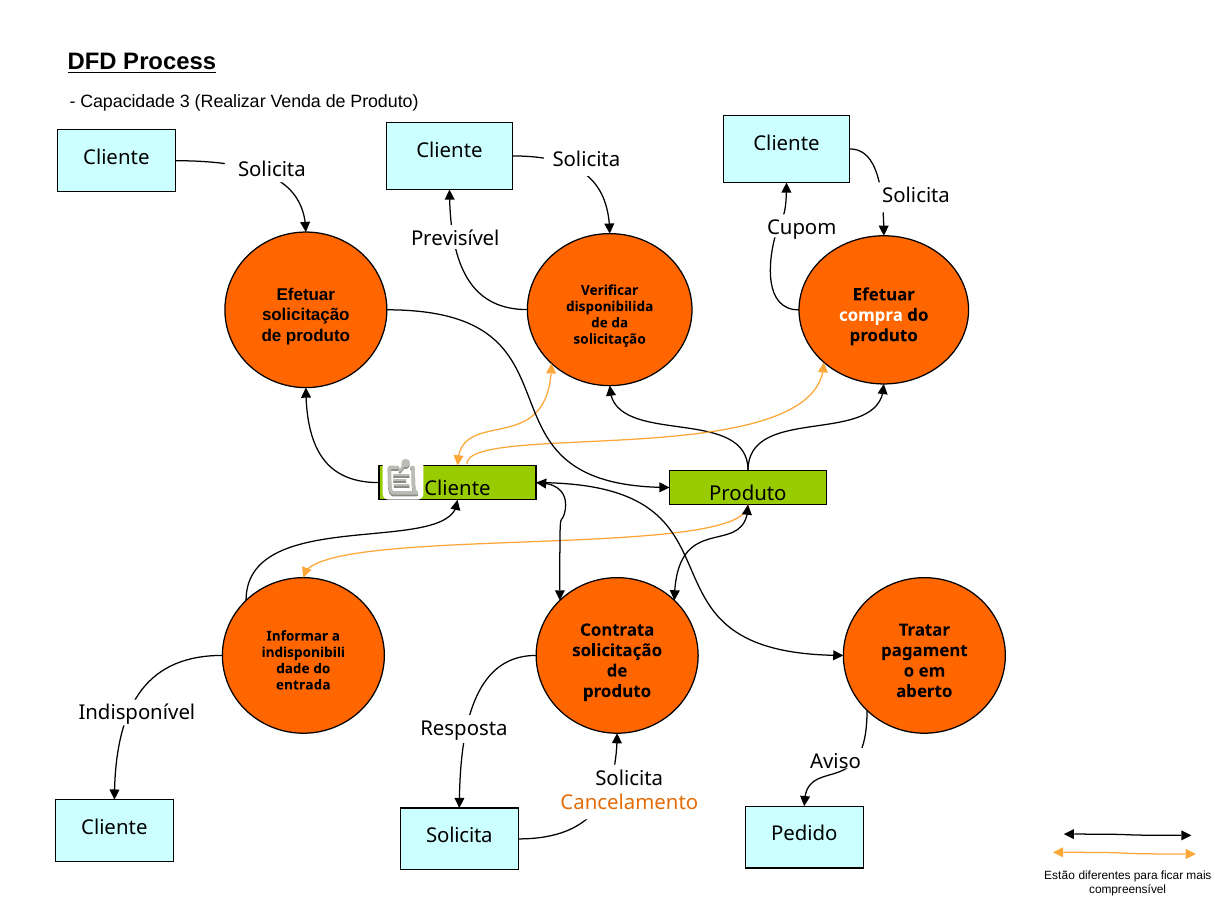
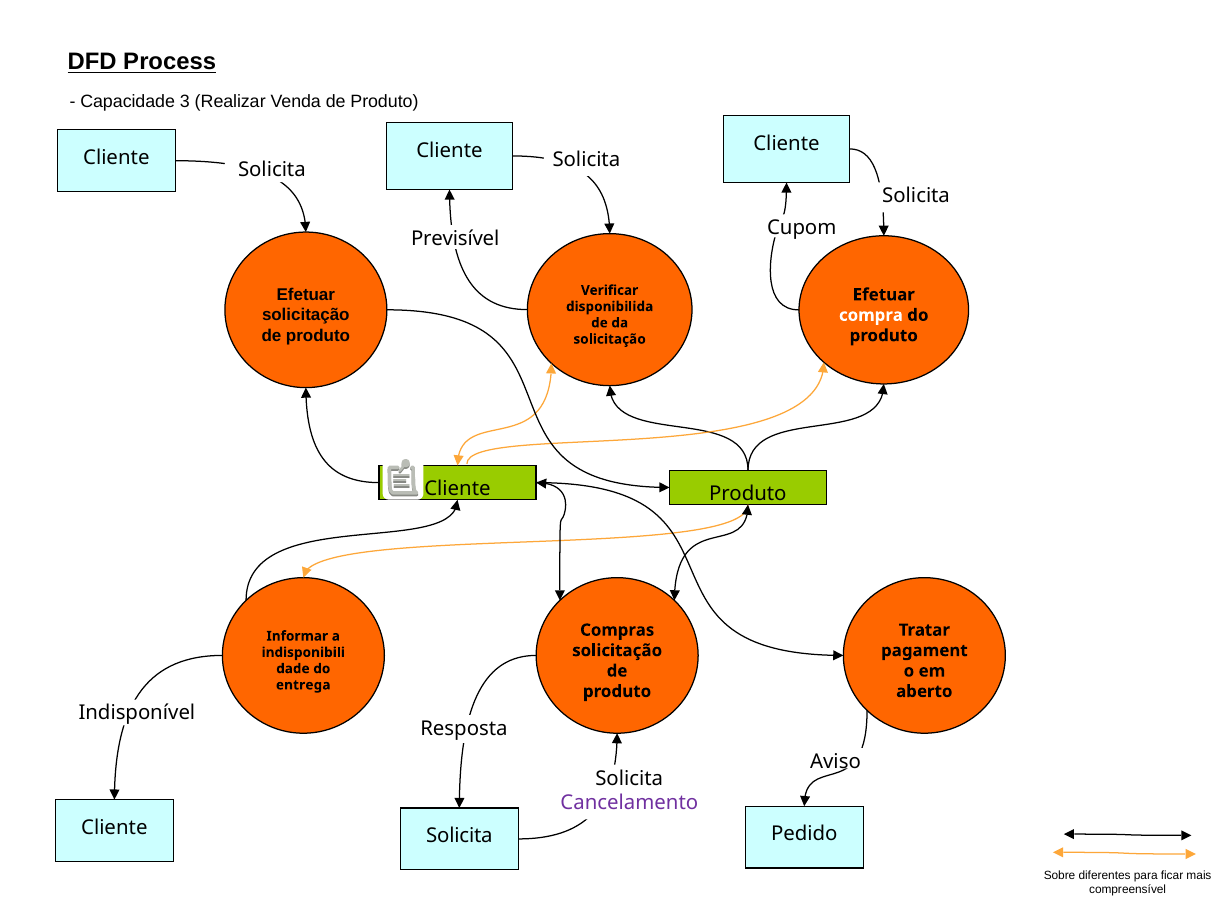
Contrata: Contrata -> Compras (617, 631)
entrada: entrada -> entrega (303, 686)
Cancelamento colour: orange -> purple (629, 804)
Estão: Estão -> Sobre (1060, 876)
